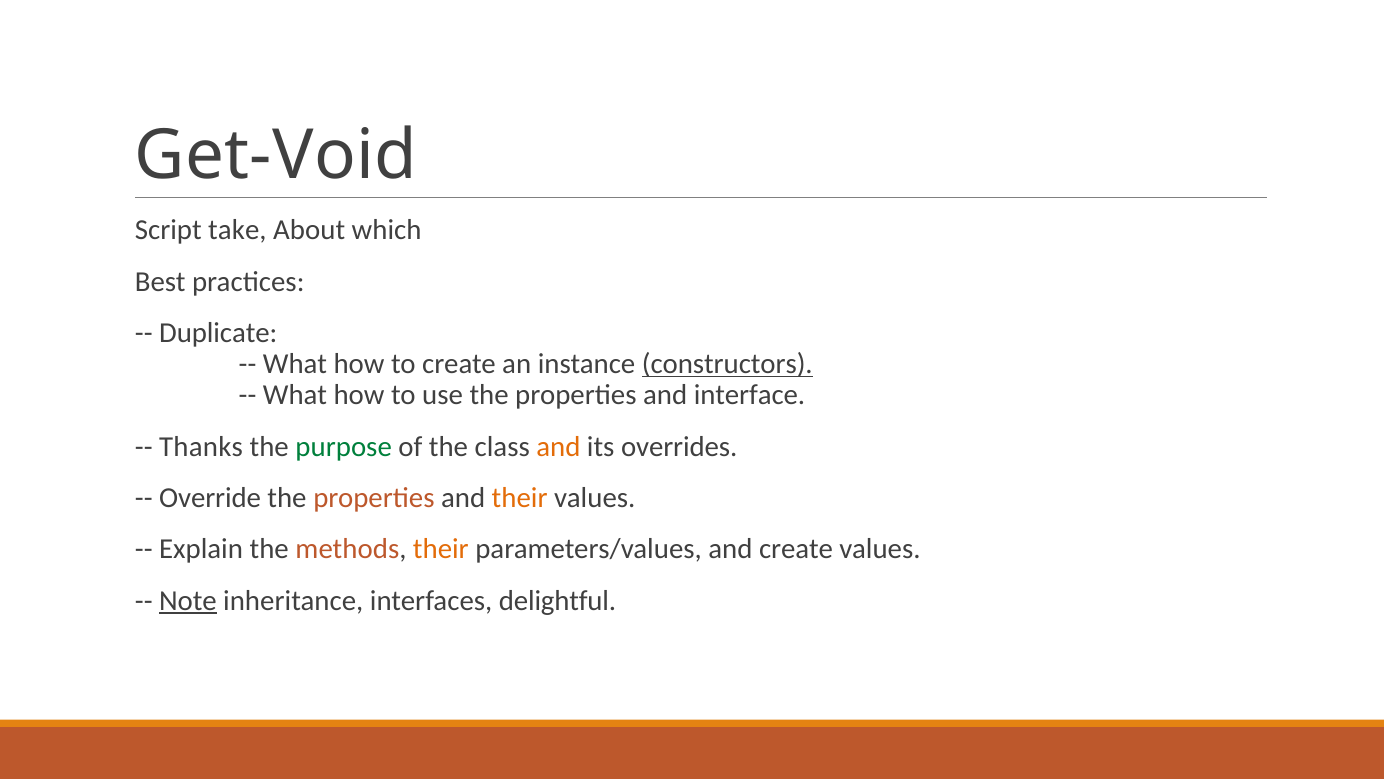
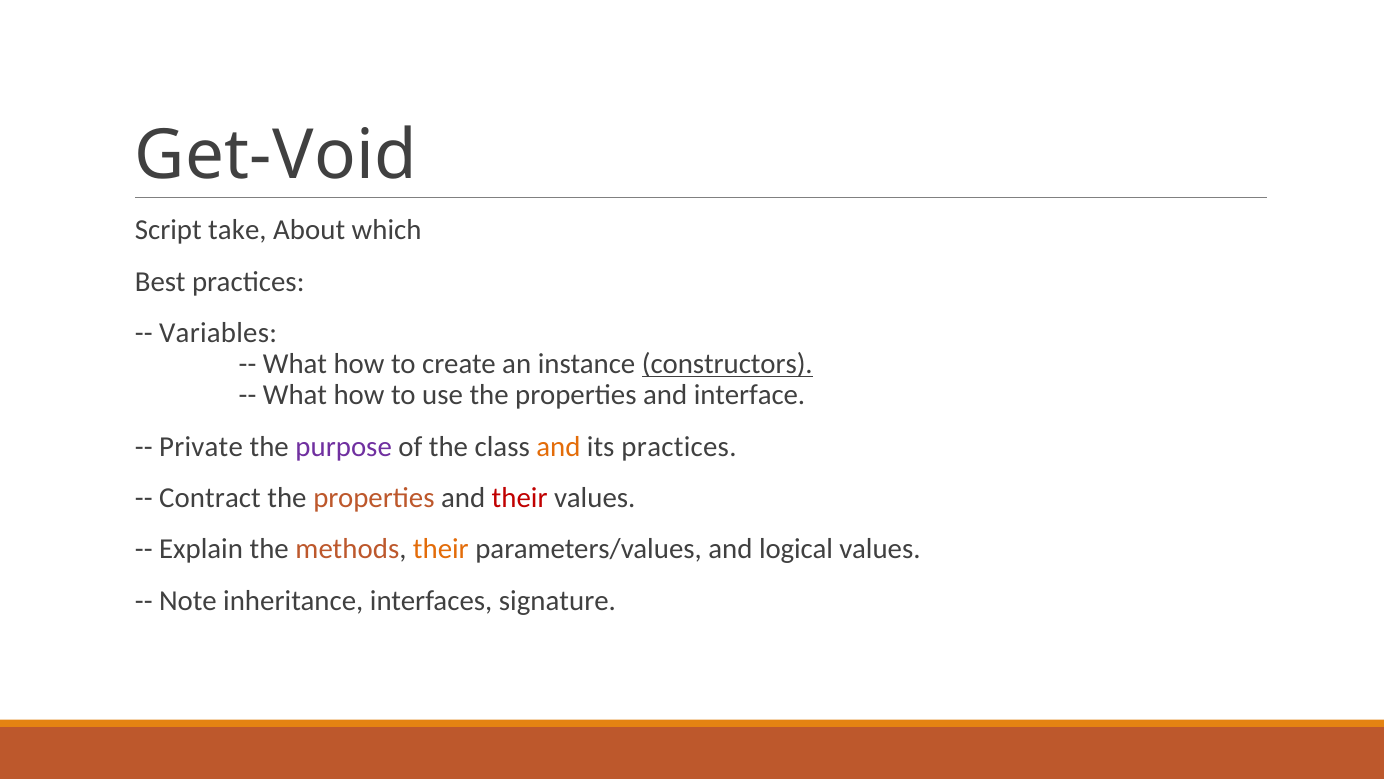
Duplicate: Duplicate -> Variables (218, 333)
Thanks: Thanks -> Private (201, 446)
purpose colour: green -> purple (344, 446)
its overrides: overrides -> practices (679, 446)
Override: Override -> Contract (210, 498)
their colour: orange -> red (520, 498)
and create: create -> logical (796, 549)
Note underline: present -> none (188, 600)
delightful: delightful -> signature (557, 600)
